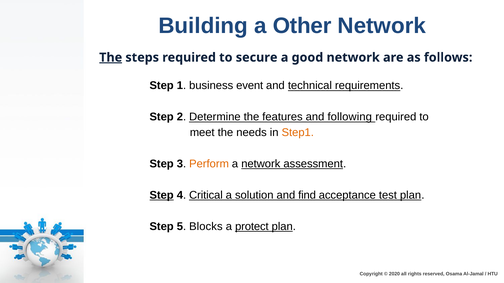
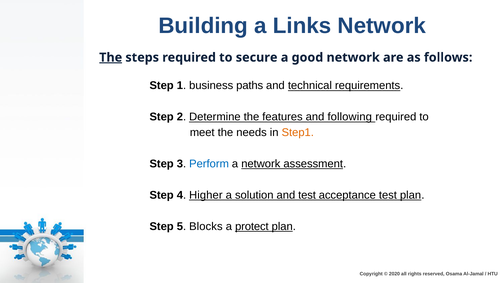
Other: Other -> Links (302, 26)
event: event -> paths (250, 86)
Perform colour: orange -> blue (209, 164)
Step underline: present -> none (162, 196)
Critical: Critical -> Higher (206, 196)
and find: find -> test (307, 196)
